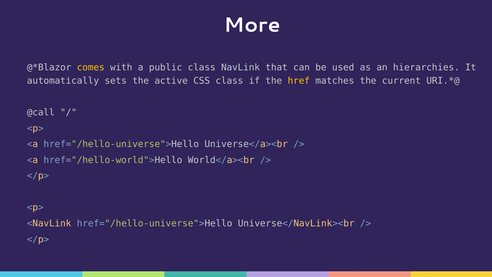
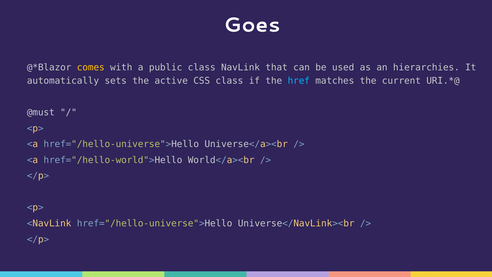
More: More -> Goes (252, 25)
href colour: yellow -> light blue (299, 81)
@call: @call -> @must (41, 112)
